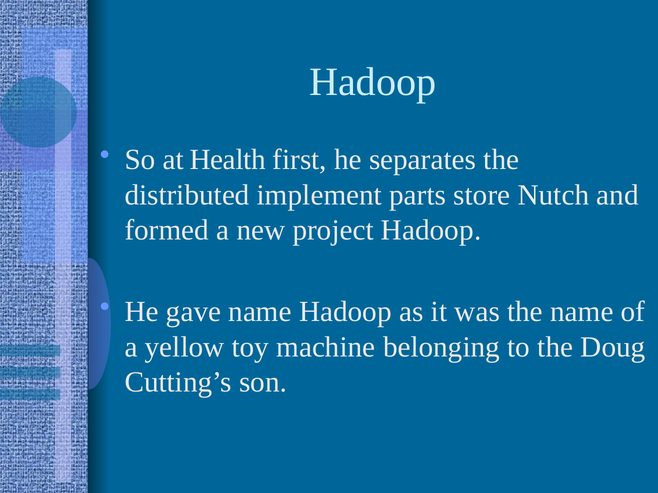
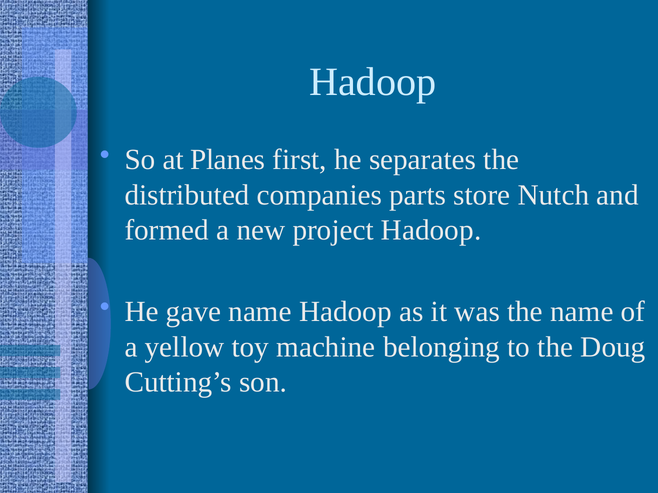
Health: Health -> Planes (228, 160)
implement: implement -> companies (319, 195)
